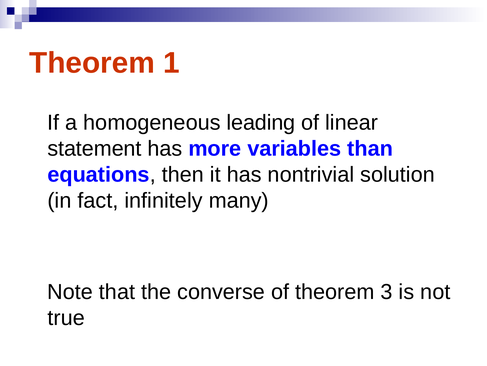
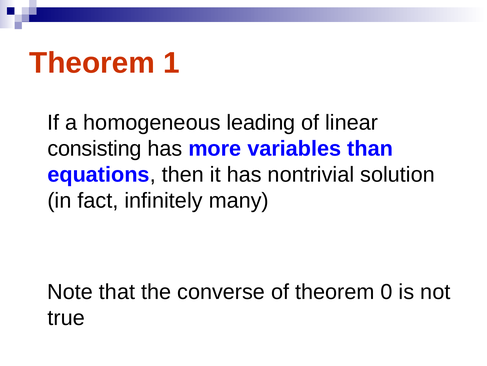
statement: statement -> consisting (95, 148)
3: 3 -> 0 (387, 291)
